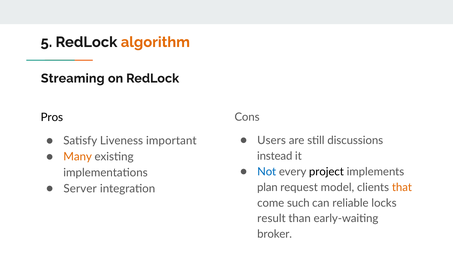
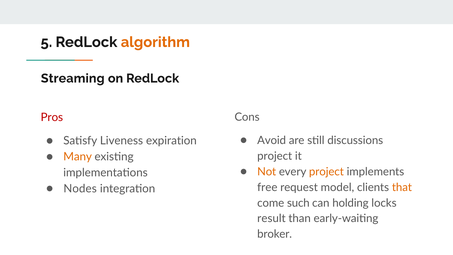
Pros colour: black -> red (52, 117)
Users: Users -> Avoid (272, 140)
important: important -> expiration (171, 141)
instead: instead -> project (275, 156)
Not colour: blue -> orange (267, 172)
project colour: black -> orange (326, 172)
plan: plan -> free (267, 187)
Server: Server -> Nodes (80, 188)
reliable: reliable -> holding (350, 203)
